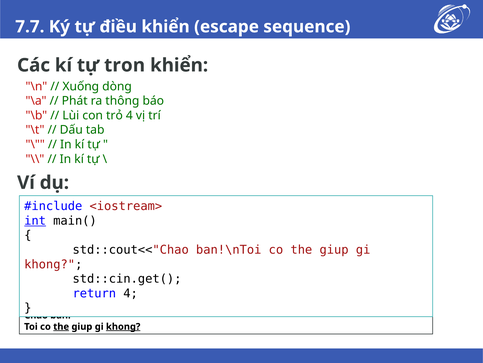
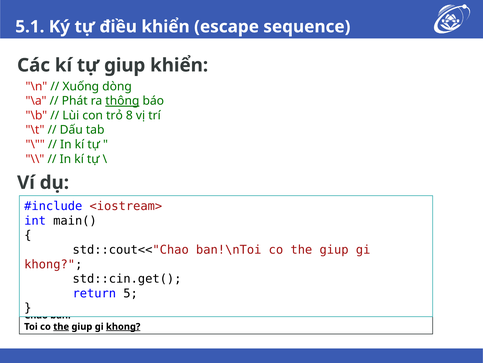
7.7: 7.7 -> 5.1 (30, 27)
tự tron: tron -> giup (125, 65)
thông underline: none -> present (122, 101)
trỏ 4: 4 -> 8 (129, 115)
int underline: present -> none (35, 220)
return 4: 4 -> 5 (131, 293)
